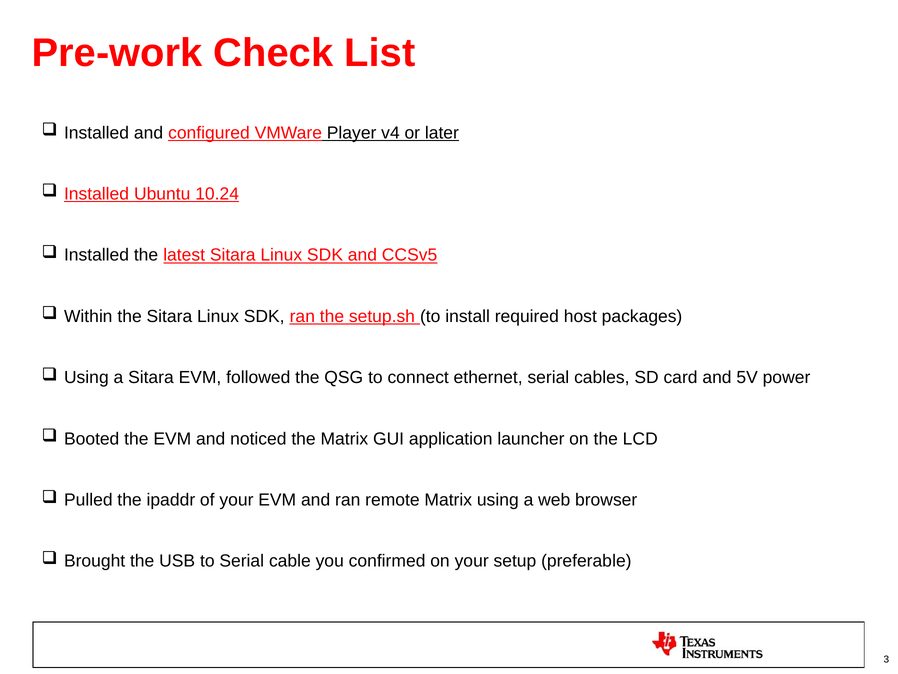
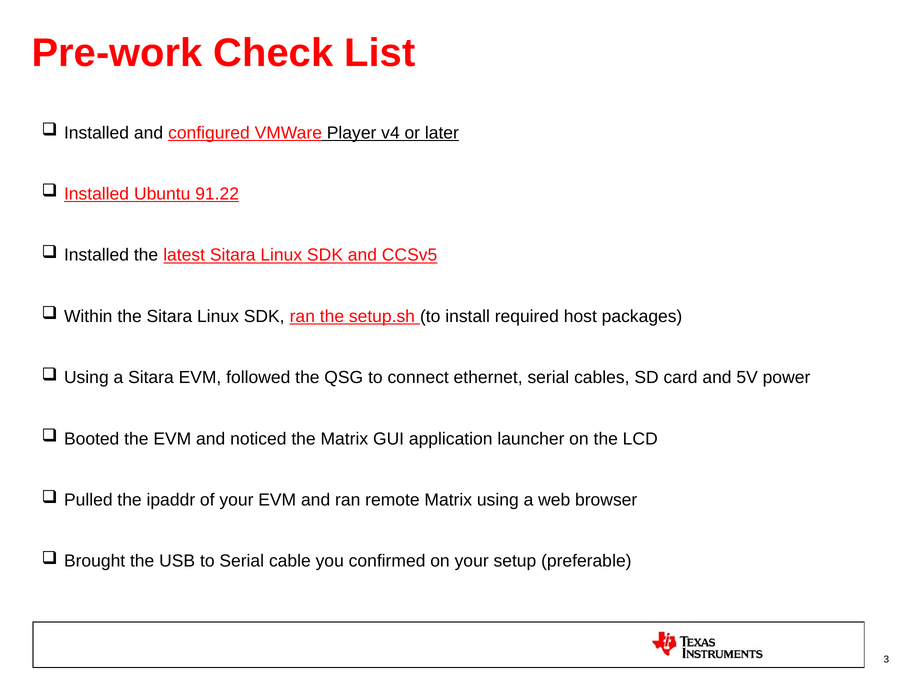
10.24: 10.24 -> 91.22 (217, 194)
